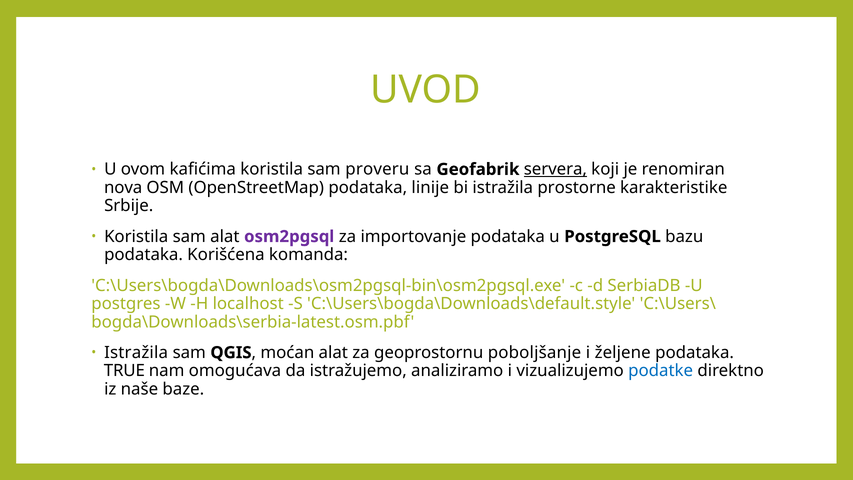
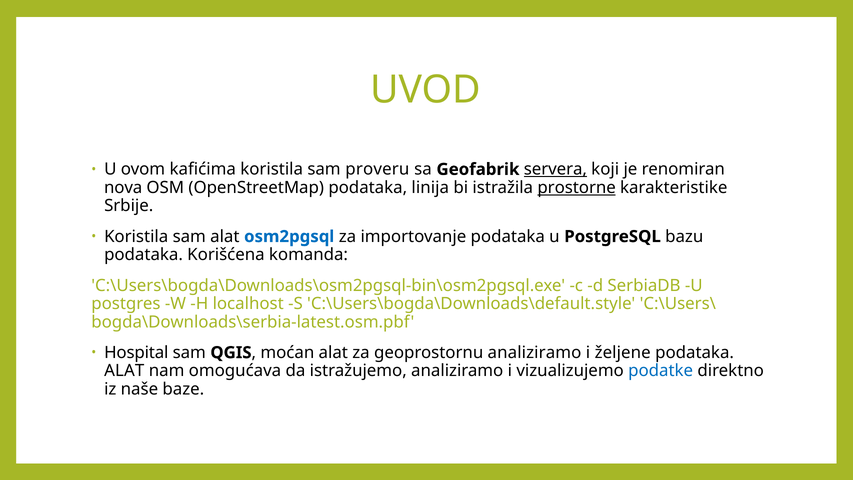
linije: linije -> linija (430, 188)
prostorne underline: none -> present (577, 188)
osm2pgsql colour: purple -> blue (289, 236)
Istražila: Istražila -> Hospital (136, 353)
geoprostornu poboljšanje: poboljšanje -> analiziramo (535, 353)
TRUE: TRUE -> ALAT (124, 371)
